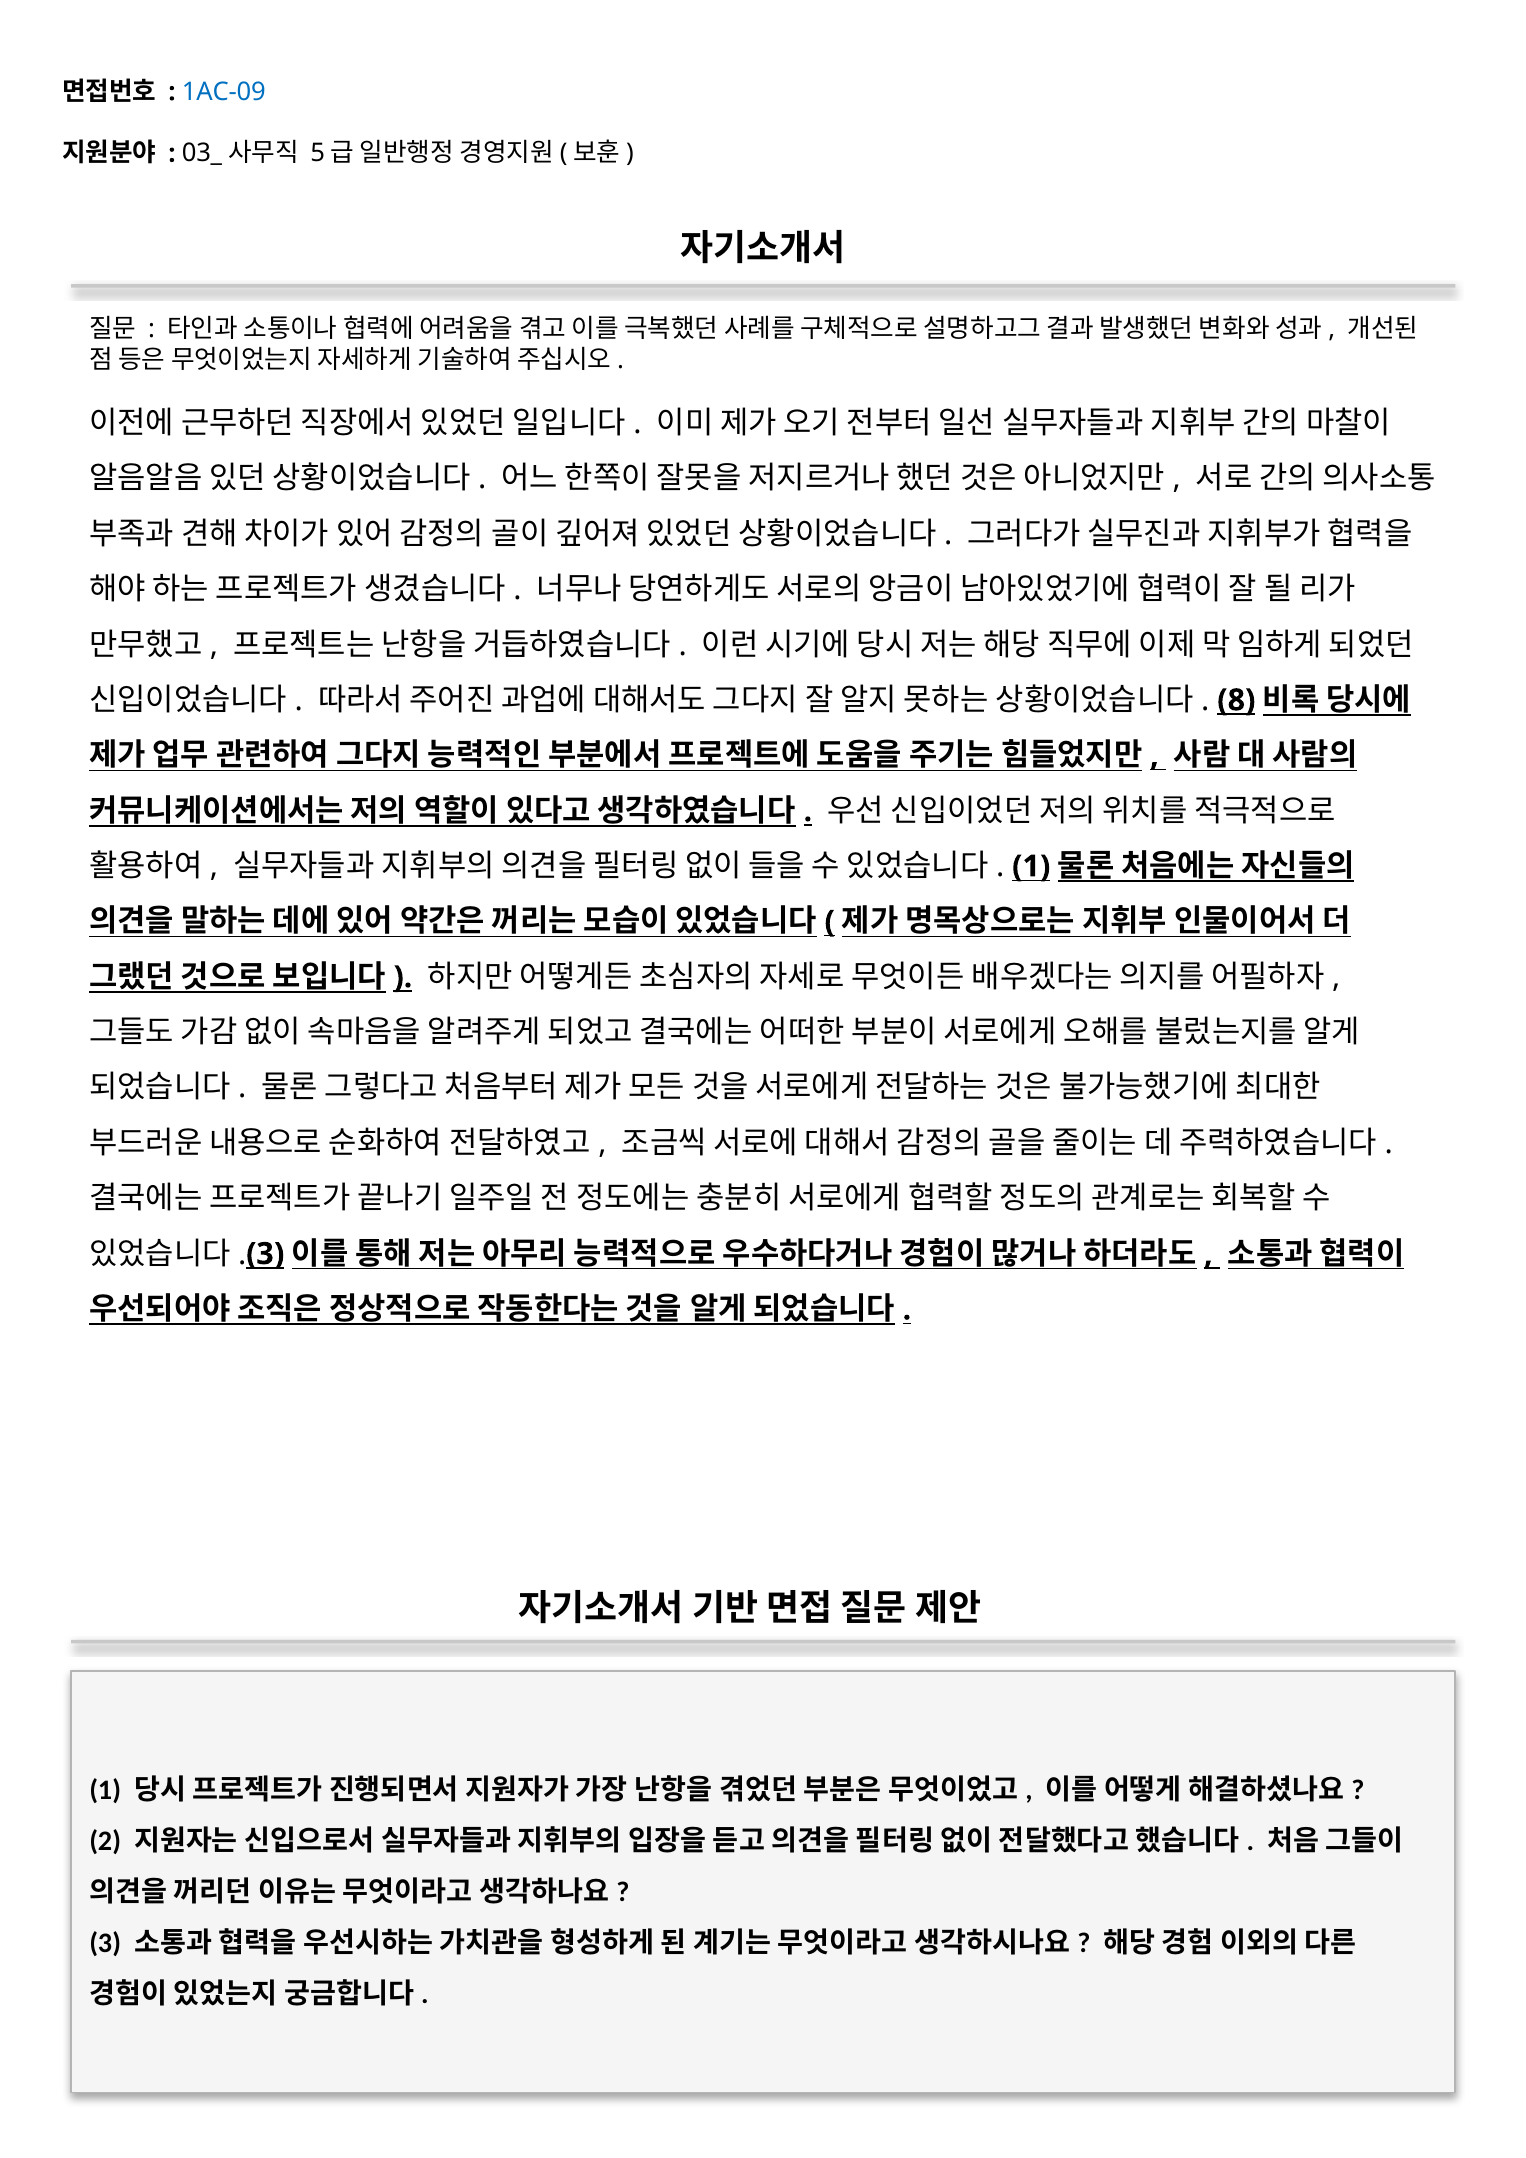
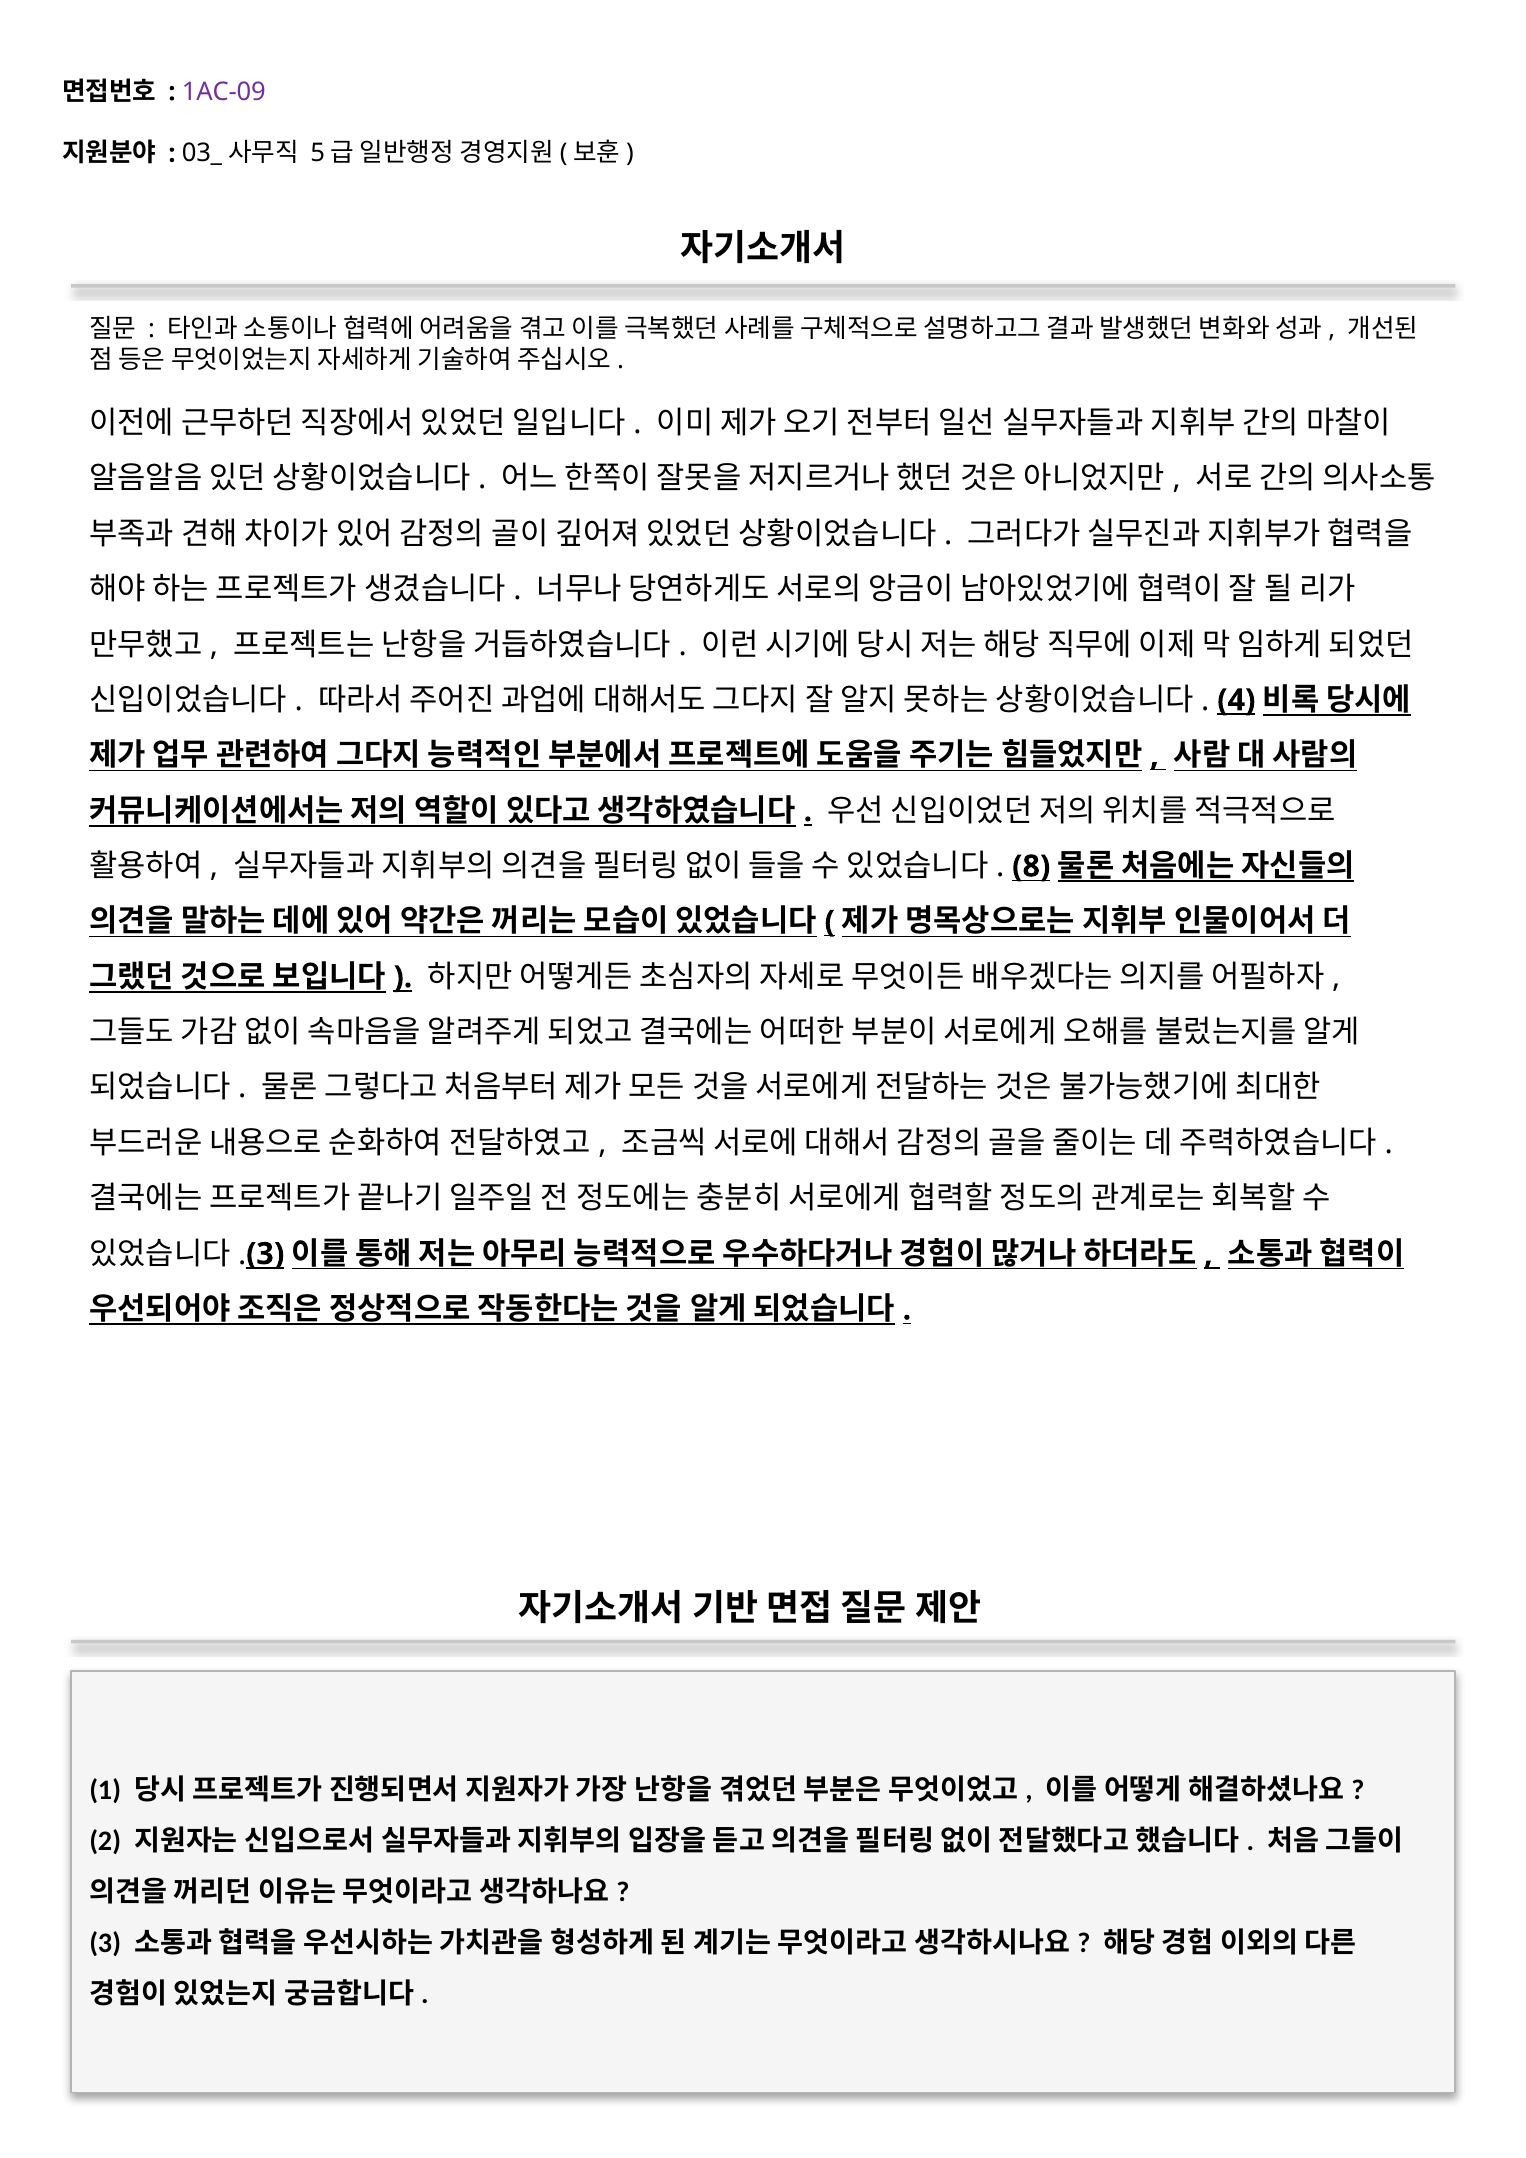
1AC-09 colour: blue -> purple (224, 92)
8: 8 -> 4 (1236, 700)
1: 1 -> 8 (1031, 866)
